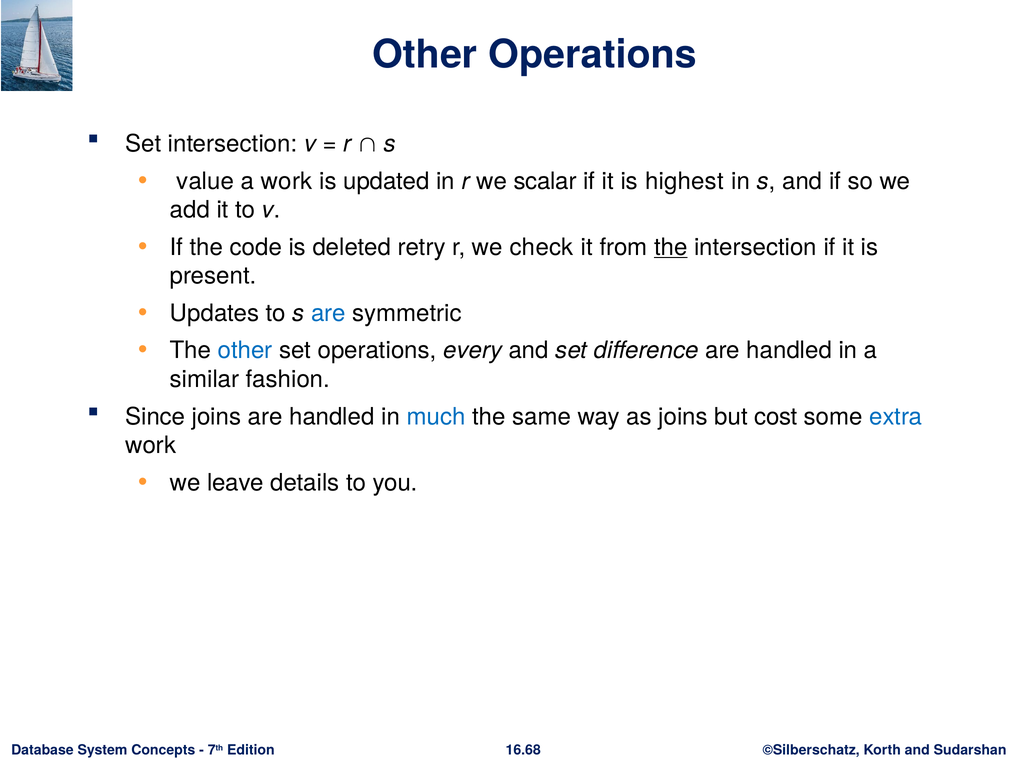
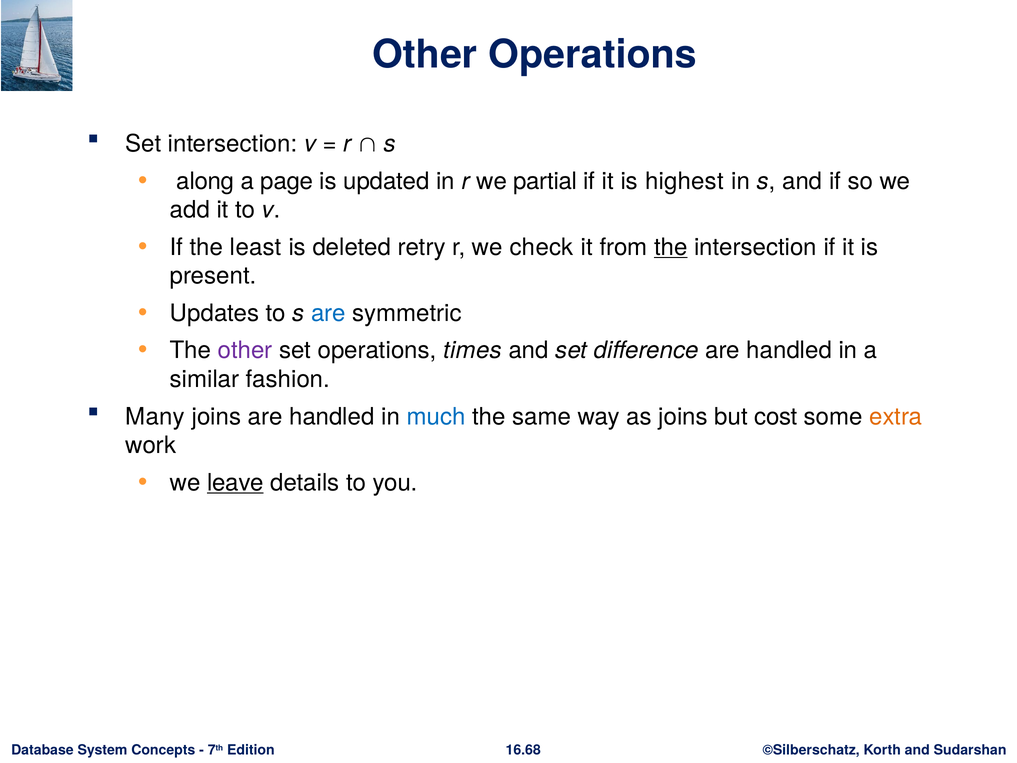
value: value -> along (205, 181)
a work: work -> page (287, 181)
scalar: scalar -> partial (545, 181)
code: code -> least (256, 247)
other colour: blue -> purple (245, 350)
every: every -> times (473, 350)
Since: Since -> Many (155, 416)
extra colour: blue -> orange (896, 416)
leave underline: none -> present (235, 483)
